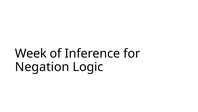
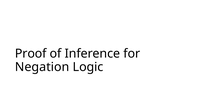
Week: Week -> Proof (31, 53)
